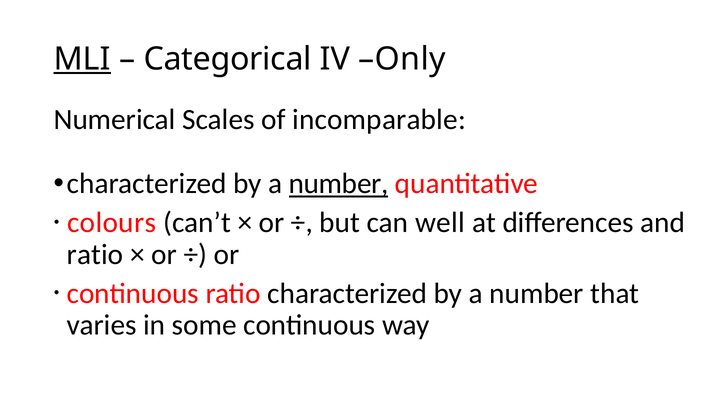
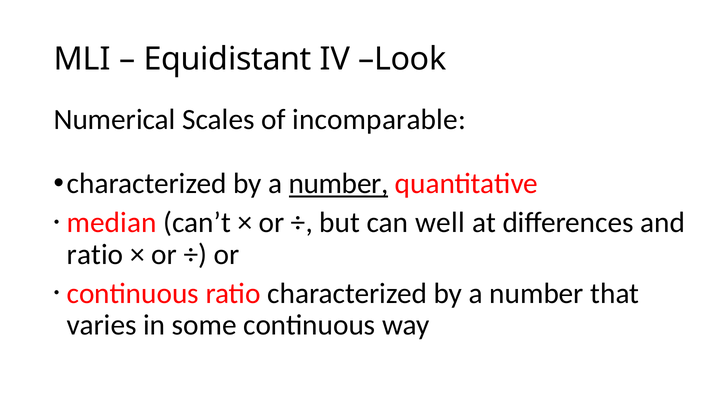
MLI underline: present -> none (82, 59)
Categorical: Categorical -> Equidistant (228, 59)
Only: Only -> Look (402, 59)
colours: colours -> median (112, 223)
